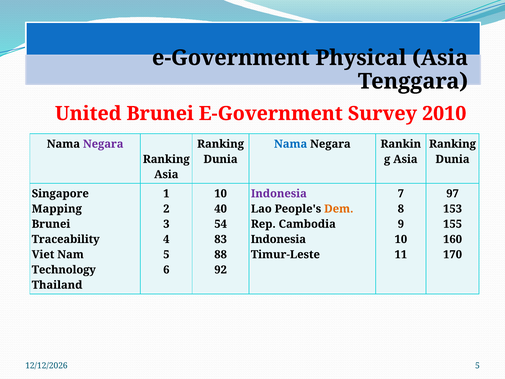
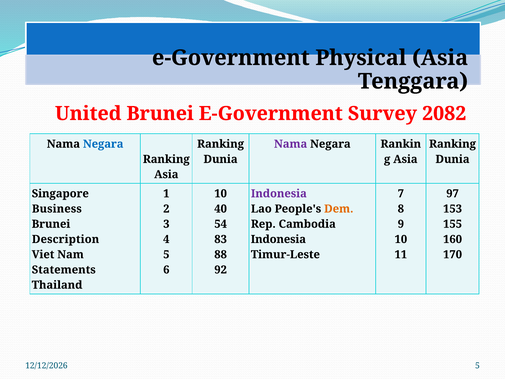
2010: 2010 -> 2082 (444, 114)
Negara colour: purple -> blue (103, 144)
Nama colour: blue -> purple (291, 144)
Mapping: Mapping -> Business (57, 209)
Traceability: Traceability -> Description (66, 239)
Technology: Technology -> Statements (64, 270)
